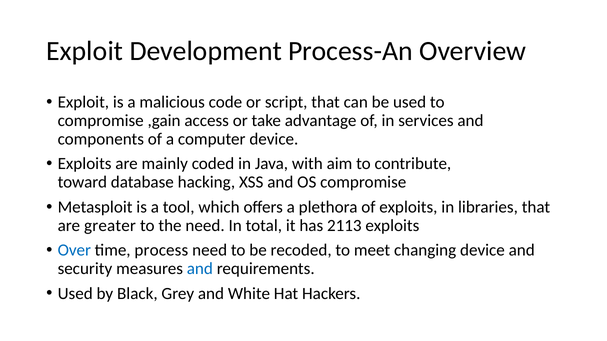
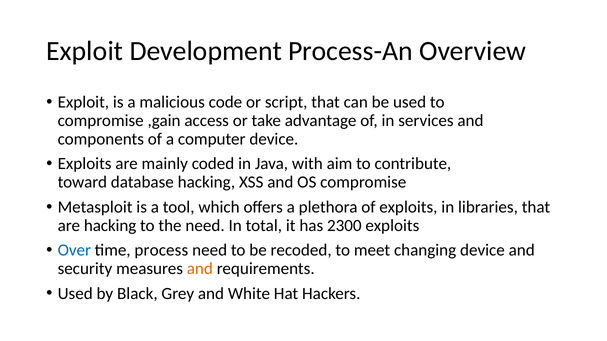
are greater: greater -> hacking (110, 226)
2113: 2113 -> 2300 (344, 226)
and colour: blue -> orange (200, 269)
